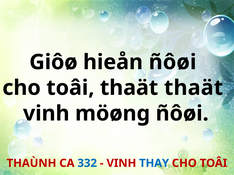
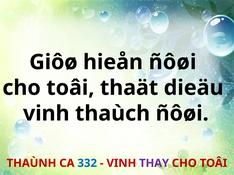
thaät thaät: thaät -> dieäu (194, 88)
möøng: möøng -> thaùch (113, 114)
THAY colour: blue -> purple (154, 164)
